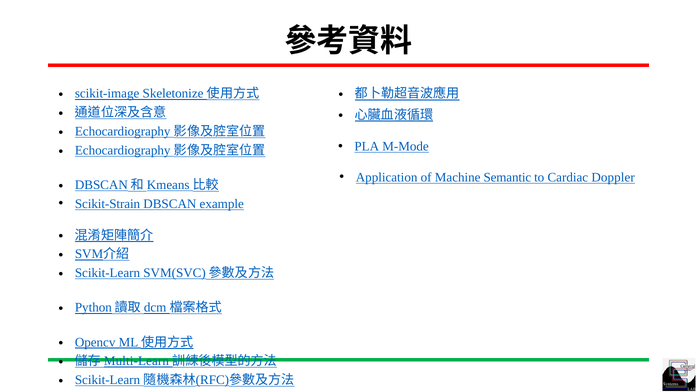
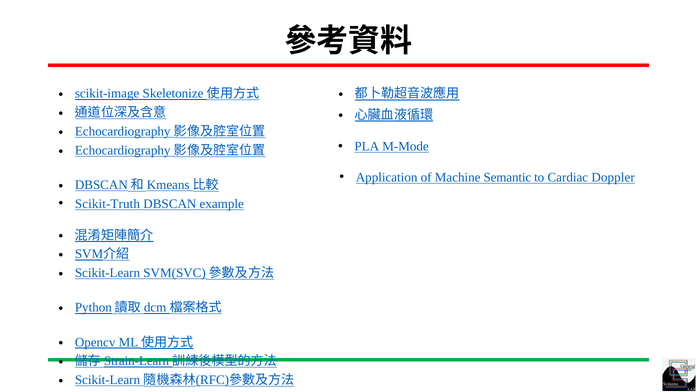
Scikit-Strain: Scikit-Strain -> Scikit-Truth (107, 204)
Multi-Learn: Multi-Learn -> Strain-Learn (137, 361)
